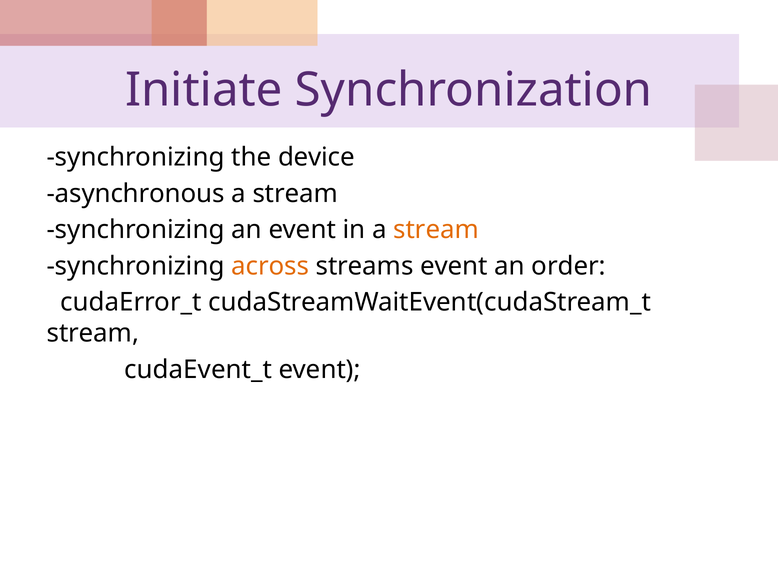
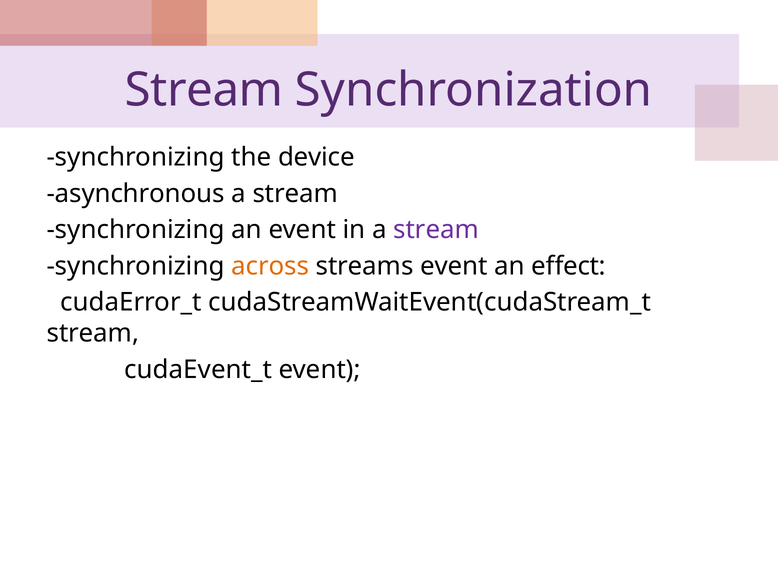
Initiate: Initiate -> Stream (204, 90)
stream colour: orange -> purple (436, 230)
order: order -> effect (569, 266)
